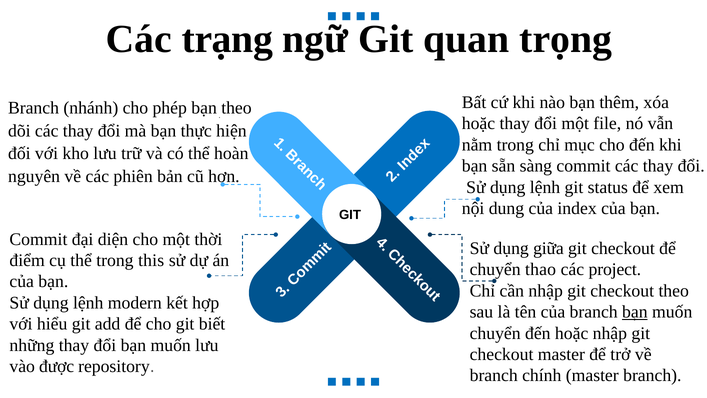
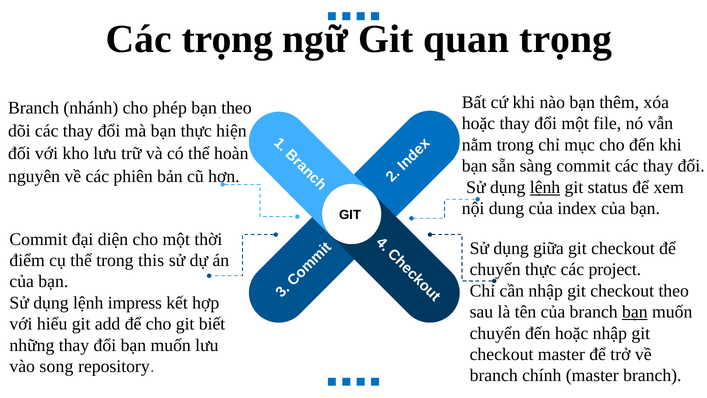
Các trạng: trạng -> trọng (227, 39)
lệnh underline: none -> present (545, 187)
chuyển thao: thao -> thực (541, 269)
modern: modern -> impress (135, 303)
được: được -> song (56, 366)
